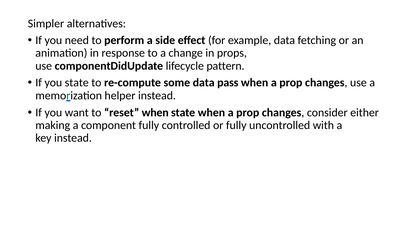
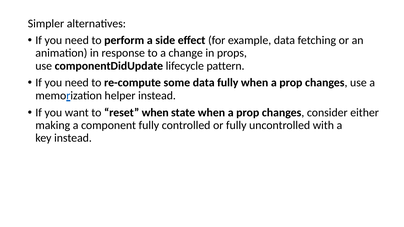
state: state -> need (77, 83)
data pass: pass -> fully (228, 83)
